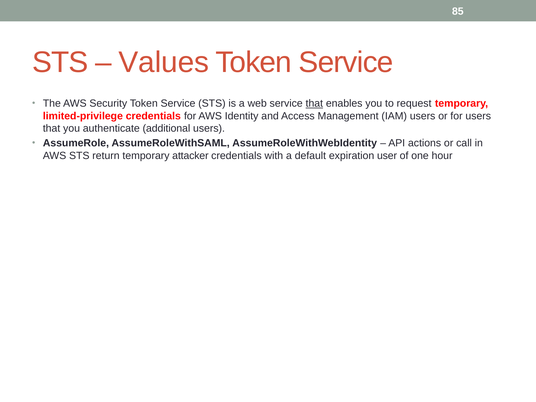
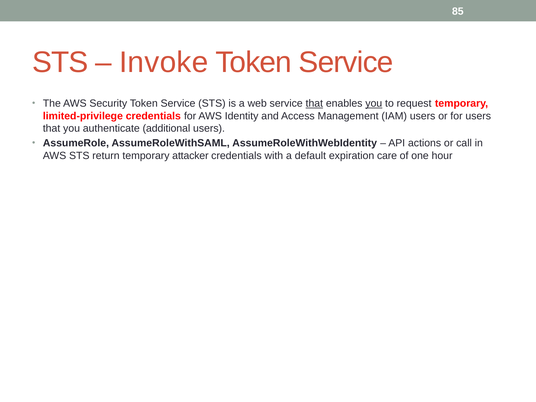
Values: Values -> Invoke (164, 62)
you underline: none -> present (374, 103)
user: user -> care (387, 156)
